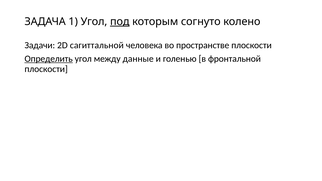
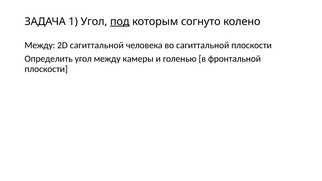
Задачи: Задачи -> Между (40, 45)
во пространстве: пространстве -> сагиттальной (203, 45)
Определить underline: present -> none (49, 59)
данные: данные -> камеры (138, 59)
